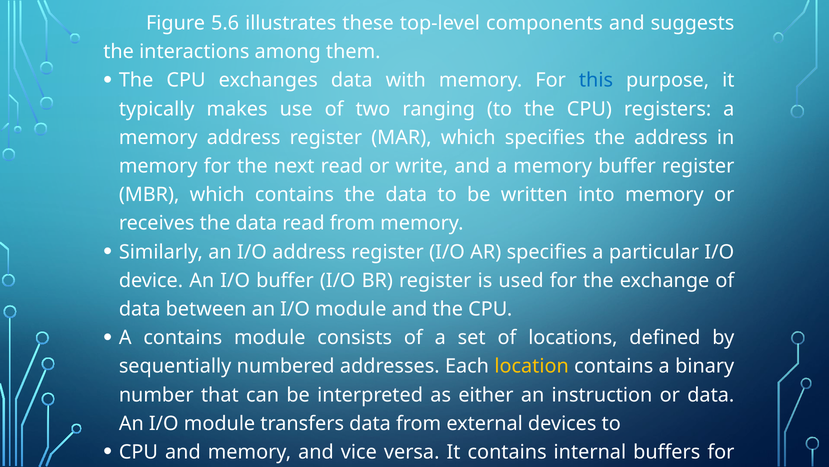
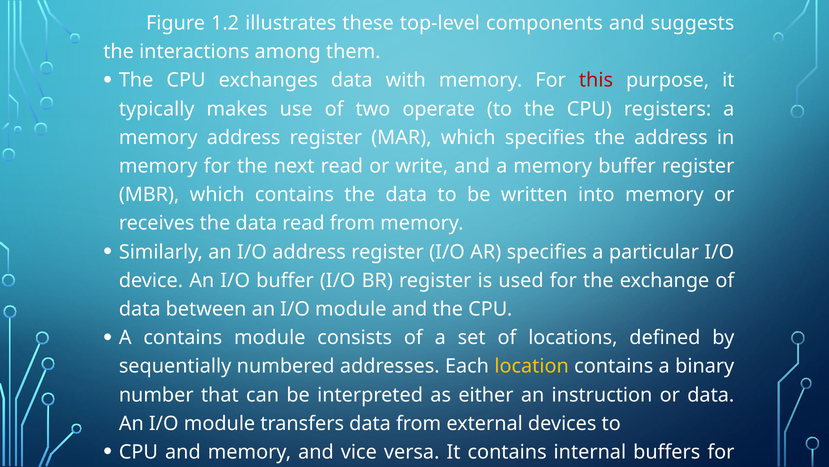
5.6: 5.6 -> 1.2 (225, 23)
this colour: blue -> red (596, 80)
ranging: ranging -> operate (439, 109)
